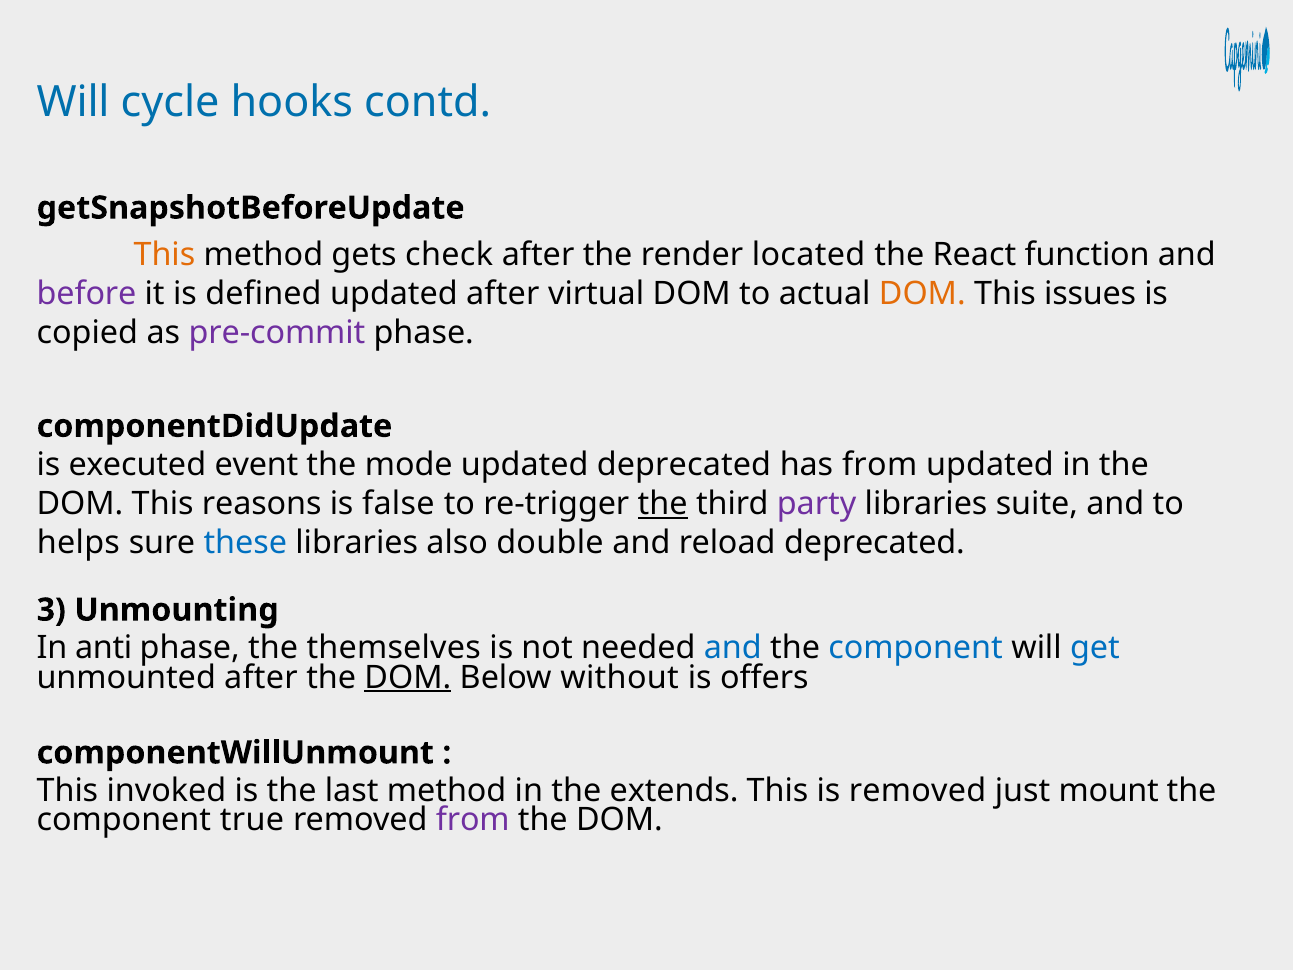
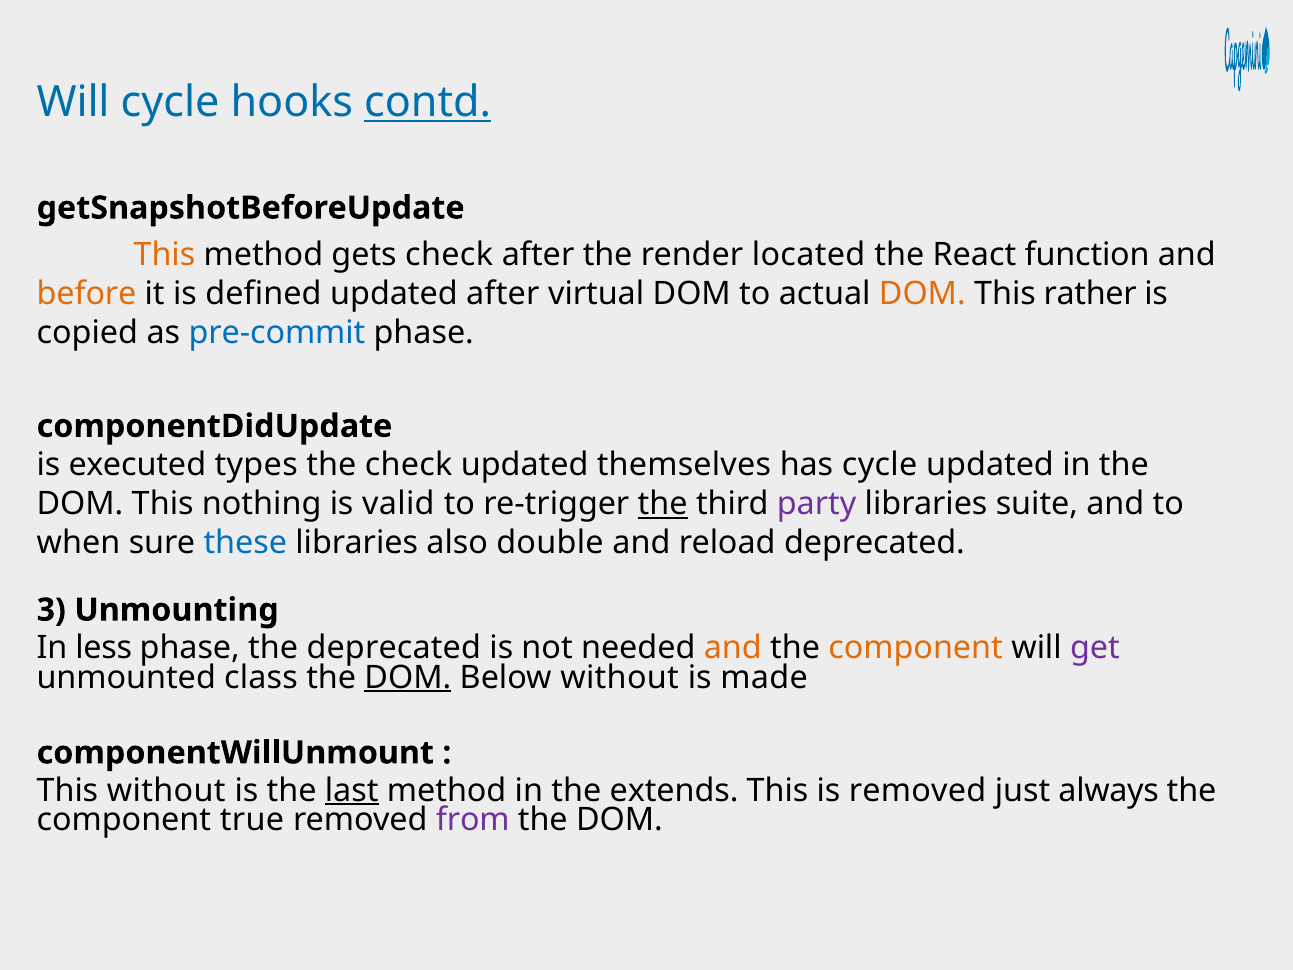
contd underline: none -> present (428, 102)
before colour: purple -> orange (87, 294)
issues: issues -> rather (1090, 294)
pre-commit colour: purple -> blue (277, 332)
event: event -> types (256, 465)
the mode: mode -> check (409, 465)
updated deprecated: deprecated -> themselves (684, 465)
has from: from -> cycle (880, 465)
reasons: reasons -> nothing (262, 504)
false: false -> valid (398, 504)
helps: helps -> when (79, 542)
anti: anti -> less (104, 648)
the themselves: themselves -> deprecated (394, 648)
and colour: blue -> orange (733, 648)
component colour: blue -> orange (916, 648)
get colour: blue -> purple (1095, 648)
unmounted after: after -> class (261, 677)
offers: offers -> made (764, 677)
This invoked: invoked -> without (166, 790)
last underline: none -> present (352, 790)
mount: mount -> always (1109, 790)
